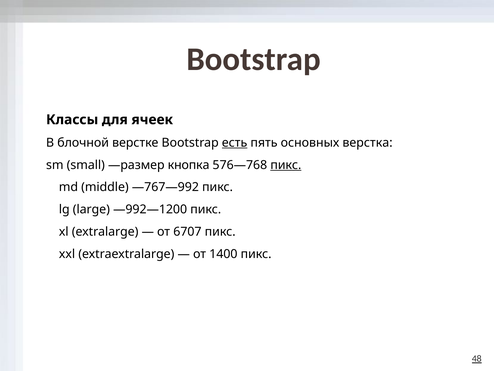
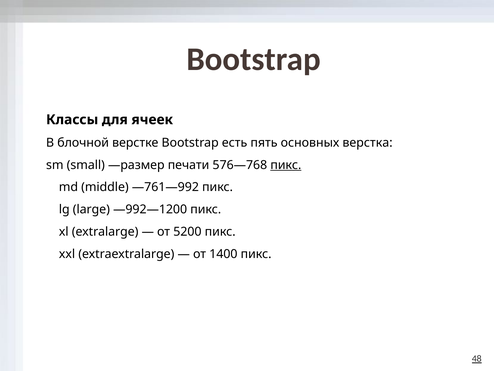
есть underline: present -> none (235, 142)
кнопка: кнопка -> печати (189, 165)
—767—992: —767—992 -> —761—992 (165, 187)
6707: 6707 -> 5200 (187, 231)
